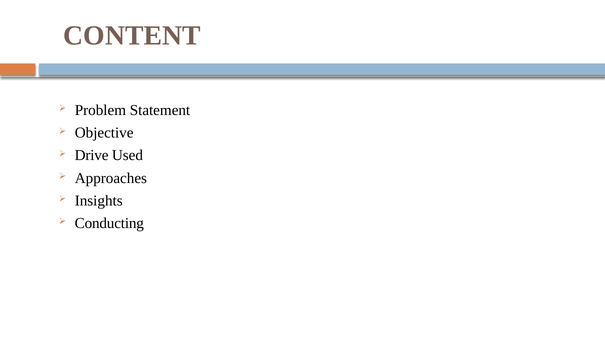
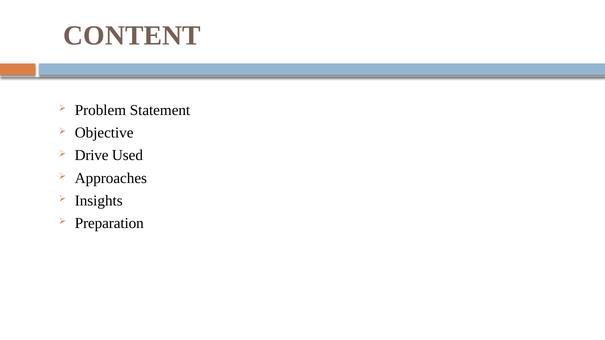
Conducting: Conducting -> Preparation (109, 223)
